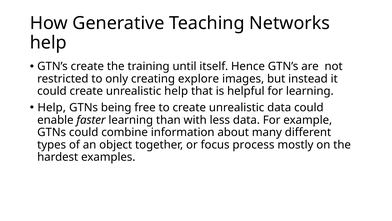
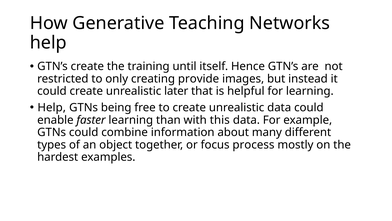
explore: explore -> provide (199, 79)
unrealistic help: help -> later (176, 91)
less: less -> this (220, 120)
